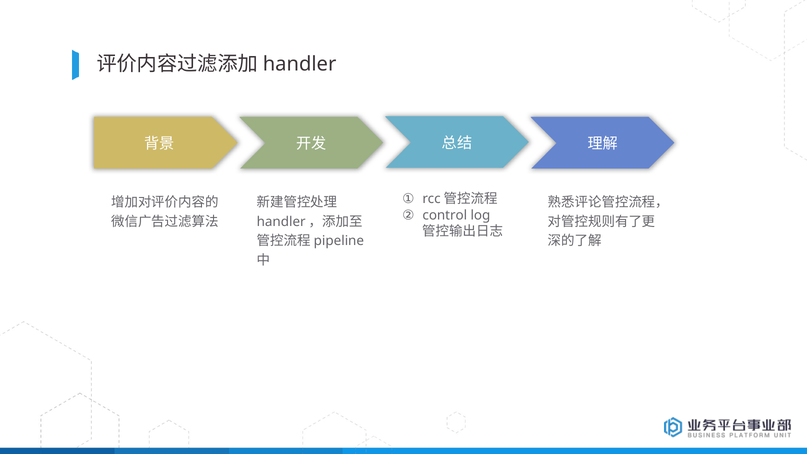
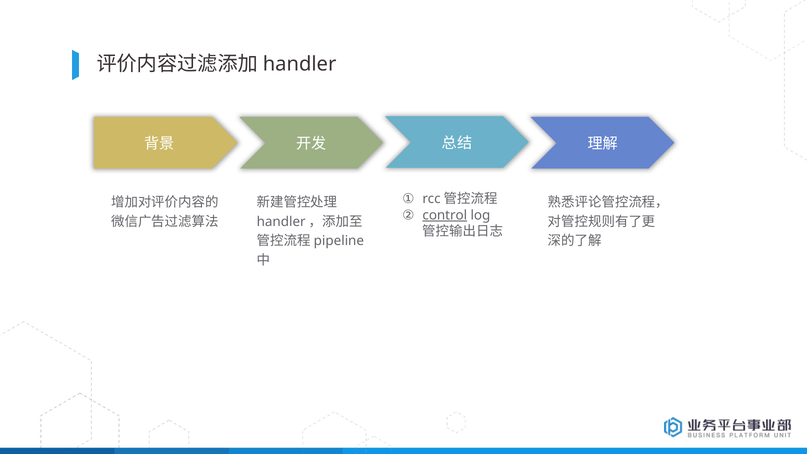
control underline: none -> present (445, 215)
